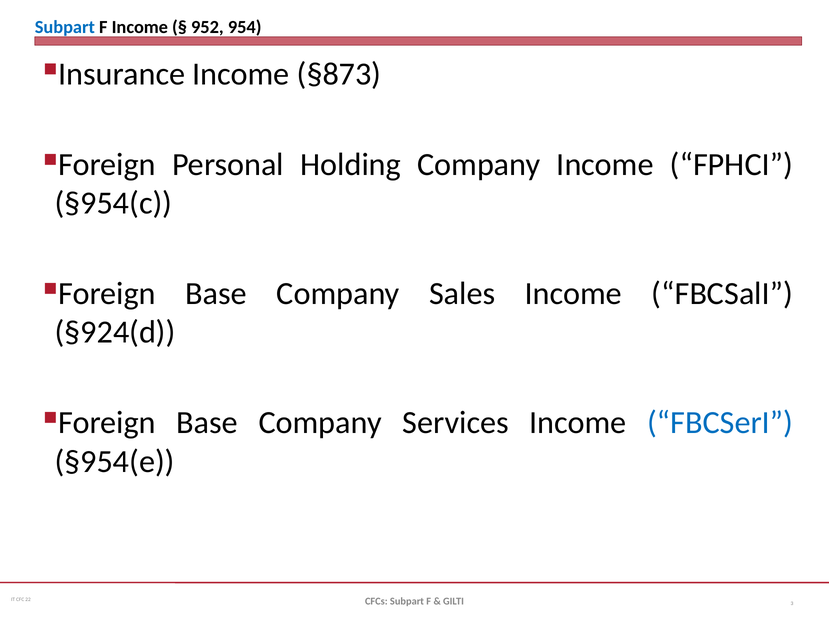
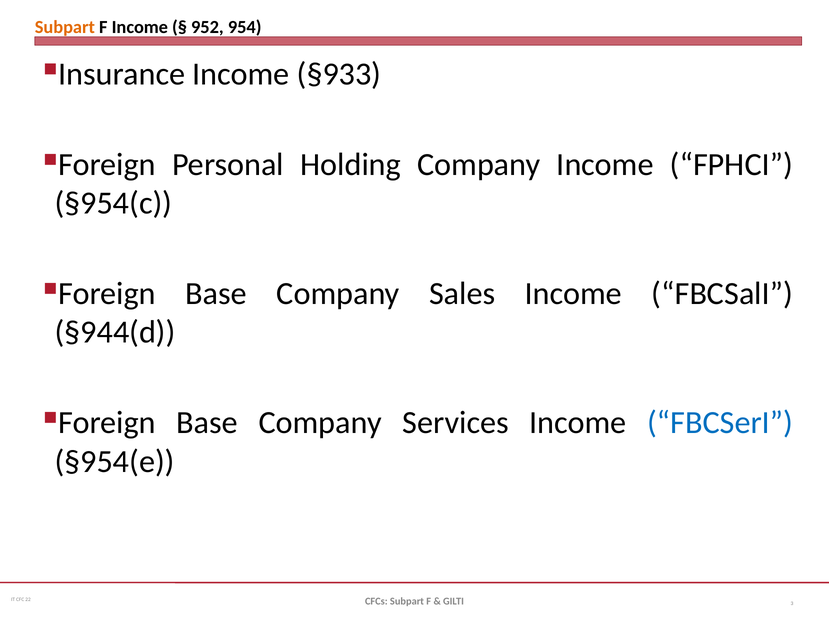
Subpart colour: blue -> orange (65, 27)
§873: §873 -> §933 (339, 74)
§924(d: §924(d -> §944(d (115, 332)
